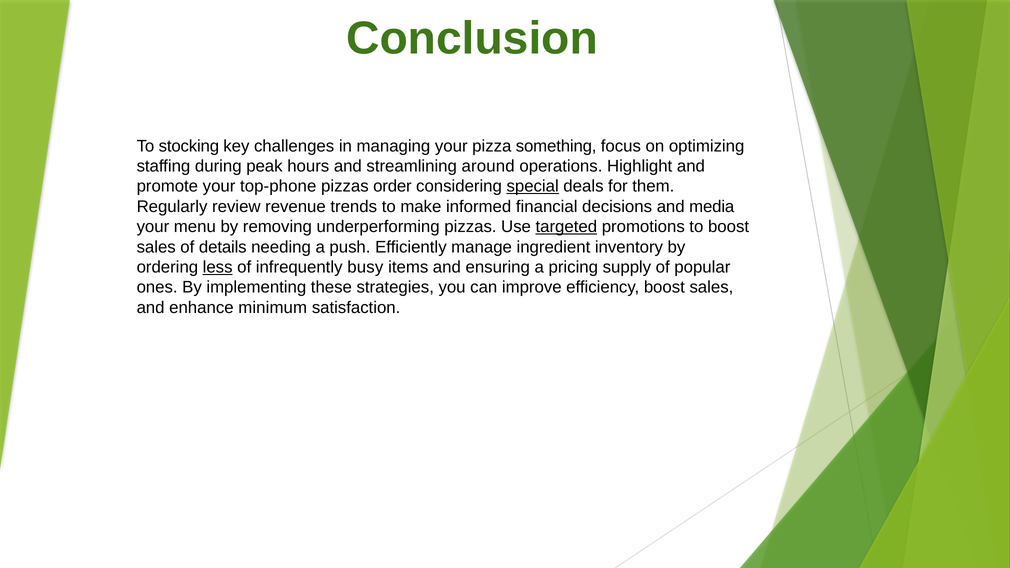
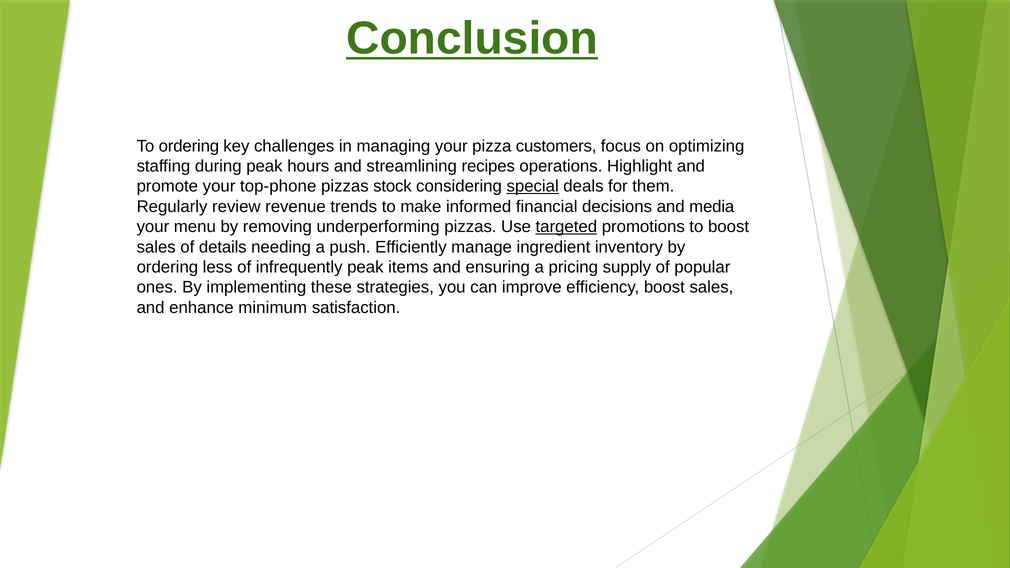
Conclusion underline: none -> present (472, 38)
To stocking: stocking -> ordering (189, 146)
something: something -> customers (556, 146)
around: around -> recipes (488, 166)
order: order -> stock (392, 186)
less underline: present -> none (218, 267)
infrequently busy: busy -> peak (365, 267)
